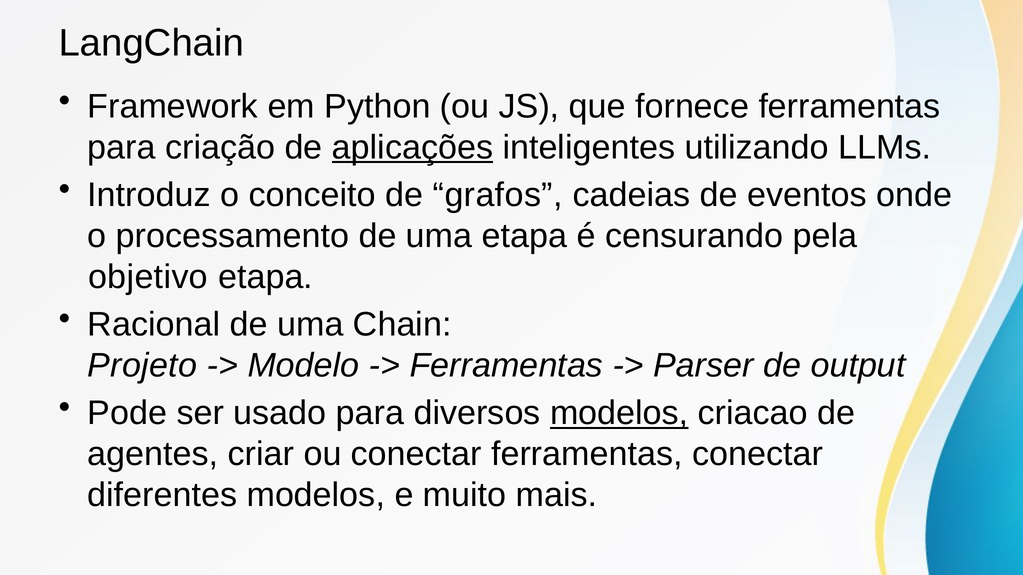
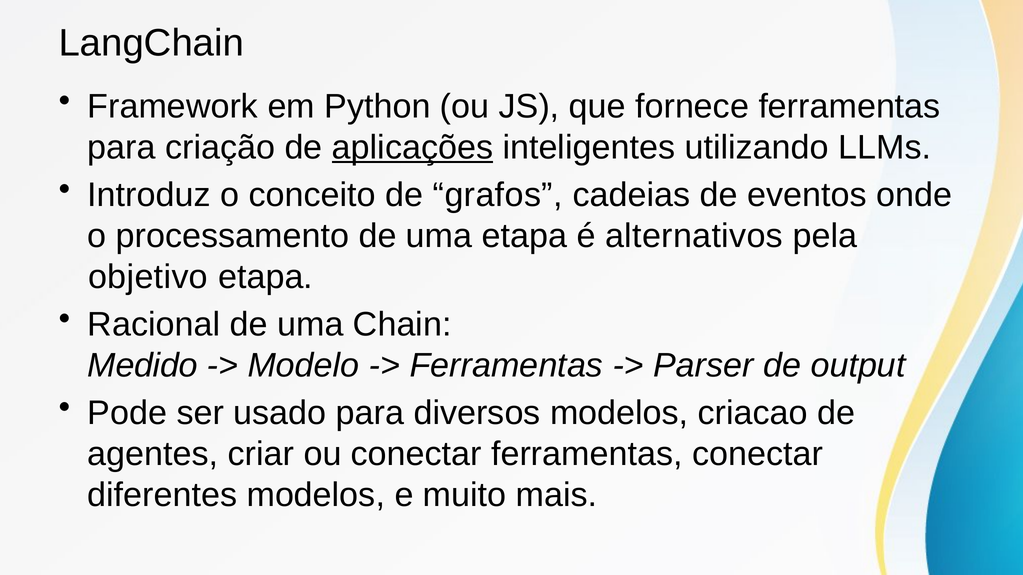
censurando: censurando -> alternativos (694, 236)
Projeto: Projeto -> Medido (143, 366)
modelos underline: present -> none (619, 414)
